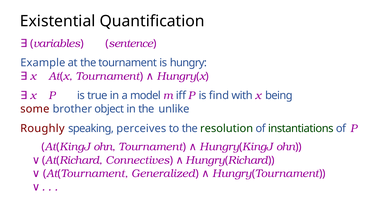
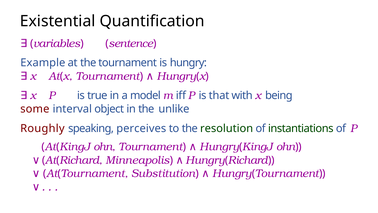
find: find -> that (219, 95)
brother: brother -> interval (72, 109)
Connectives: Connectives -> Minneapolis (138, 160)
Generalized: Generalized -> Substitution (163, 173)
